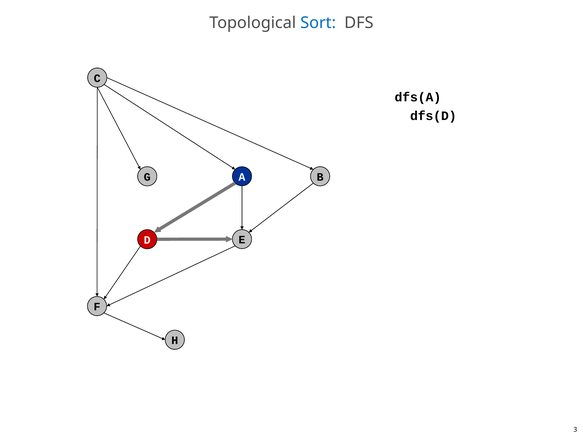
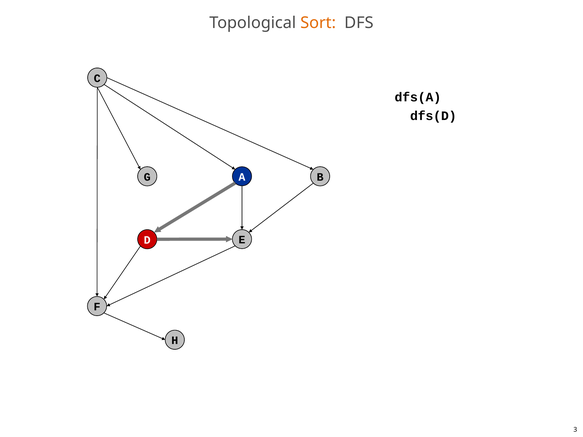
Sort colour: blue -> orange (318, 23)
